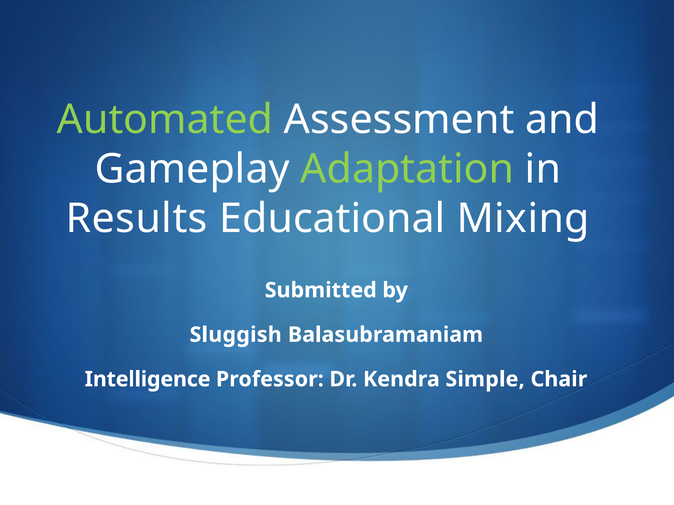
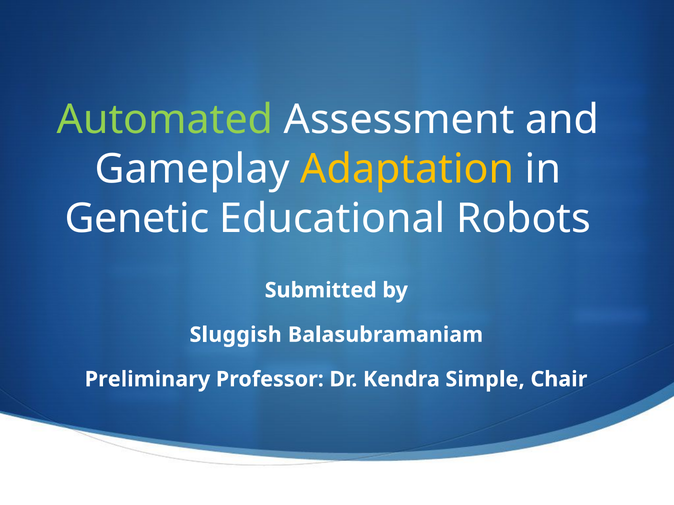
Adaptation colour: light green -> yellow (407, 169)
Results: Results -> Genetic (137, 219)
Mixing: Mixing -> Robots (523, 219)
Intelligence: Intelligence -> Preliminary (147, 380)
